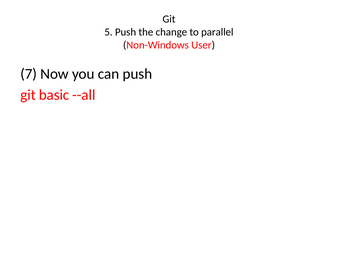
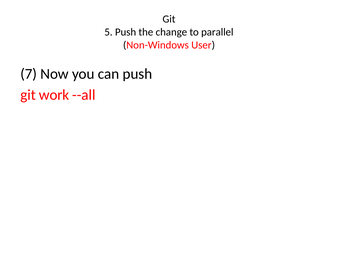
basic: basic -> work (54, 95)
